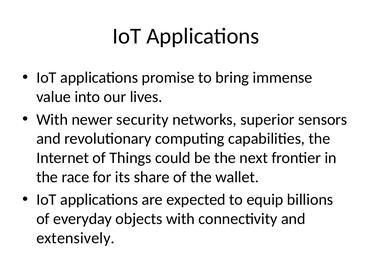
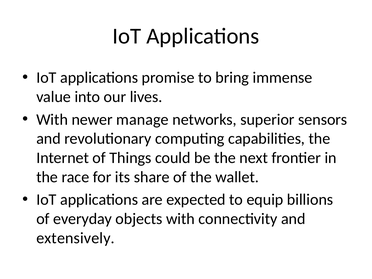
security: security -> manage (142, 119)
